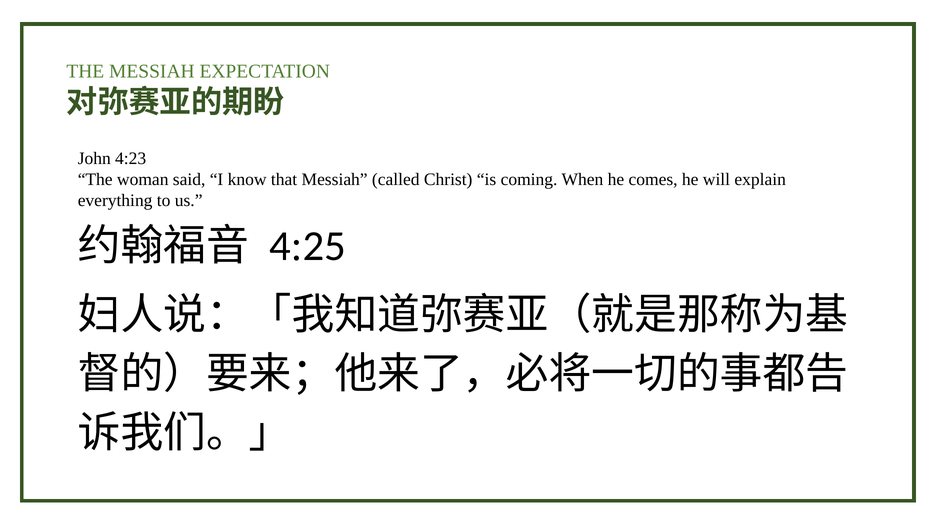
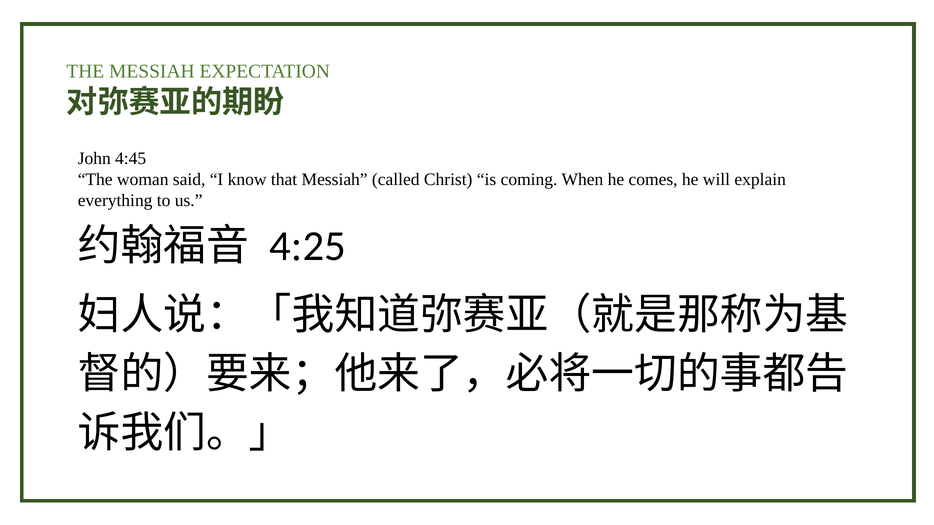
4:23: 4:23 -> 4:45 (131, 159)
